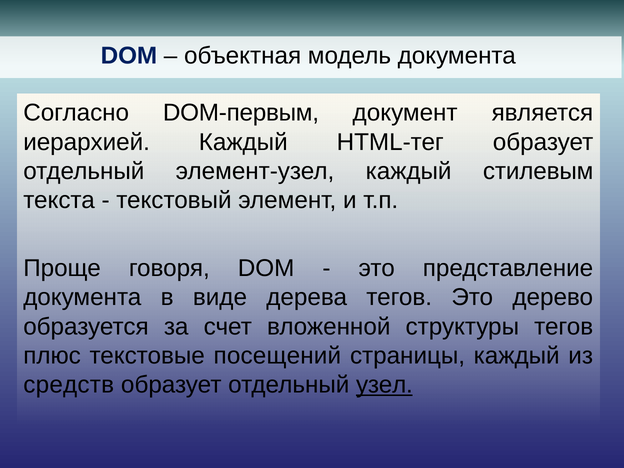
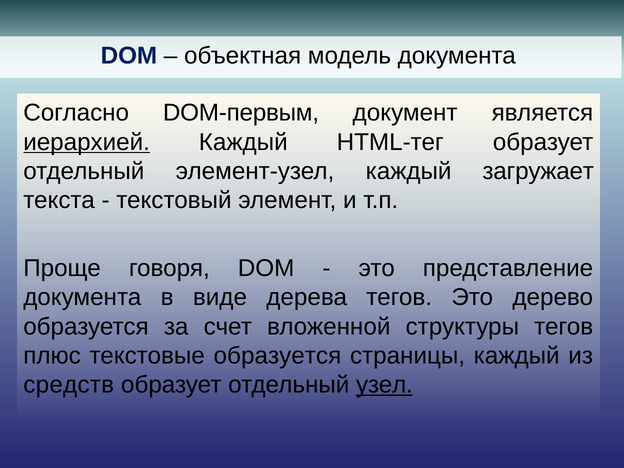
иерархией underline: none -> present (87, 142)
стилевым: стилевым -> загружает (538, 171)
текстовые посещений: посещений -> образуется (277, 356)
